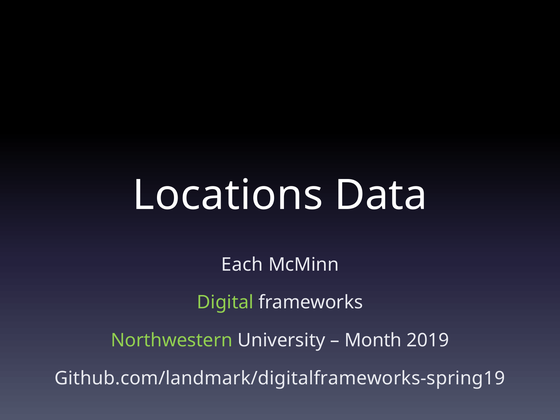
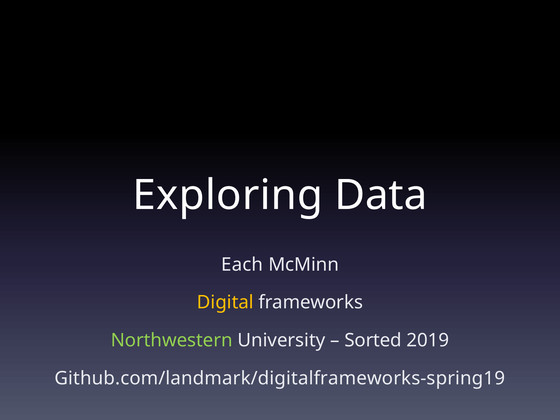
Locations: Locations -> Exploring (228, 195)
Digital colour: light green -> yellow (225, 302)
Month: Month -> Sorted (373, 340)
